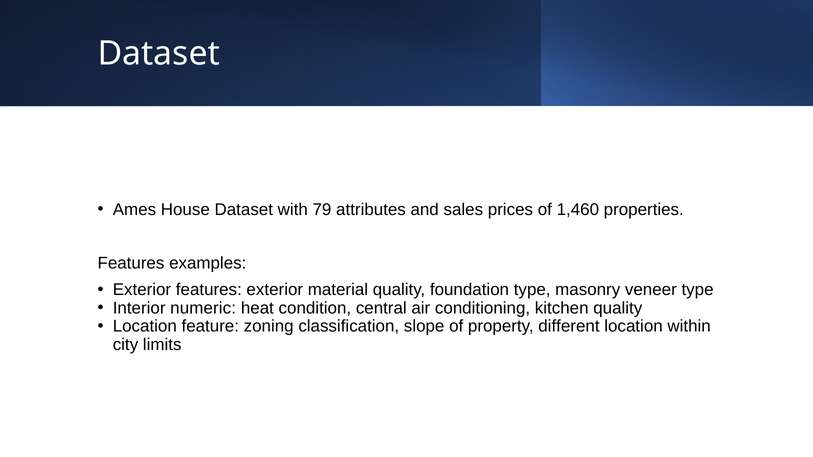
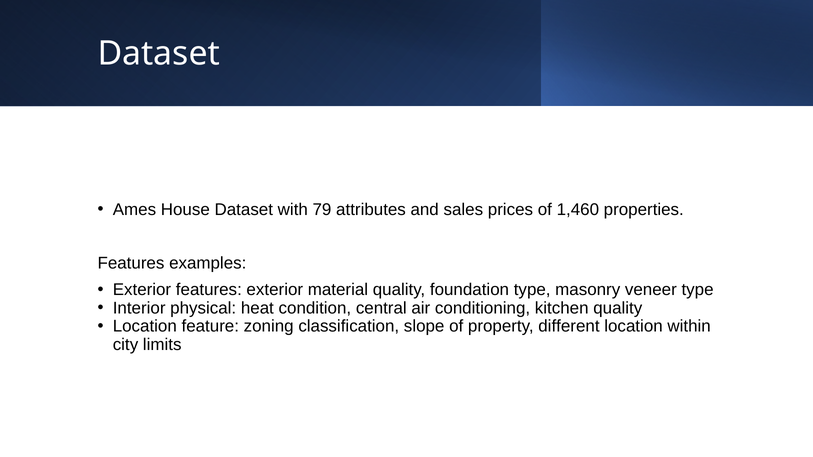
numeric: numeric -> physical (203, 308)
